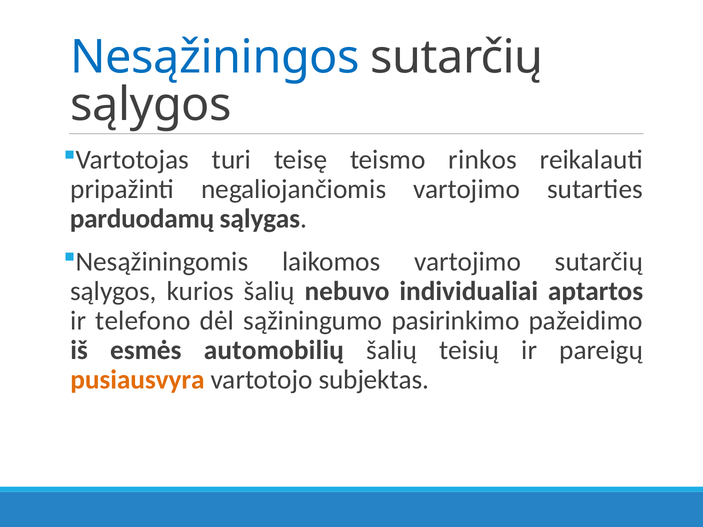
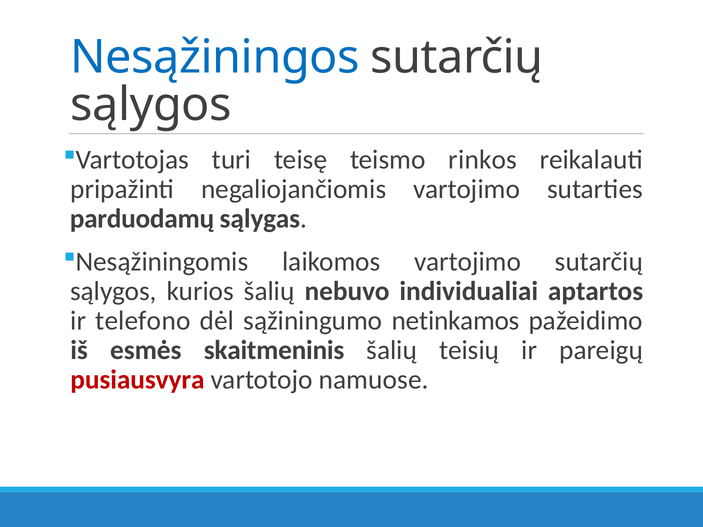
pasirinkimo: pasirinkimo -> netinkamos (456, 321)
automobilių: automobilių -> skaitmeninis (274, 351)
pusiausvyra colour: orange -> red (137, 380)
subjektas: subjektas -> namuose (374, 380)
